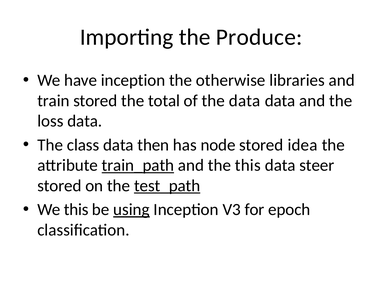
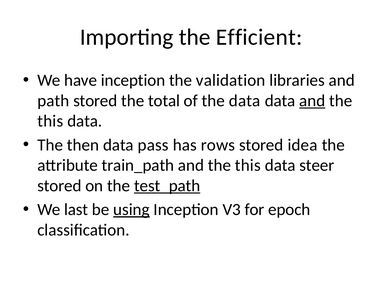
Produce: Produce -> Efficient (259, 37)
otherwise: otherwise -> validation (231, 80)
train: train -> path (53, 101)
and underline: none -> present (312, 101)
loss: loss -> this (50, 121)
class: class -> then (83, 145)
then: then -> pass (153, 145)
node: node -> rows (218, 145)
train_path underline: present -> none (138, 165)
We this: this -> last (76, 210)
